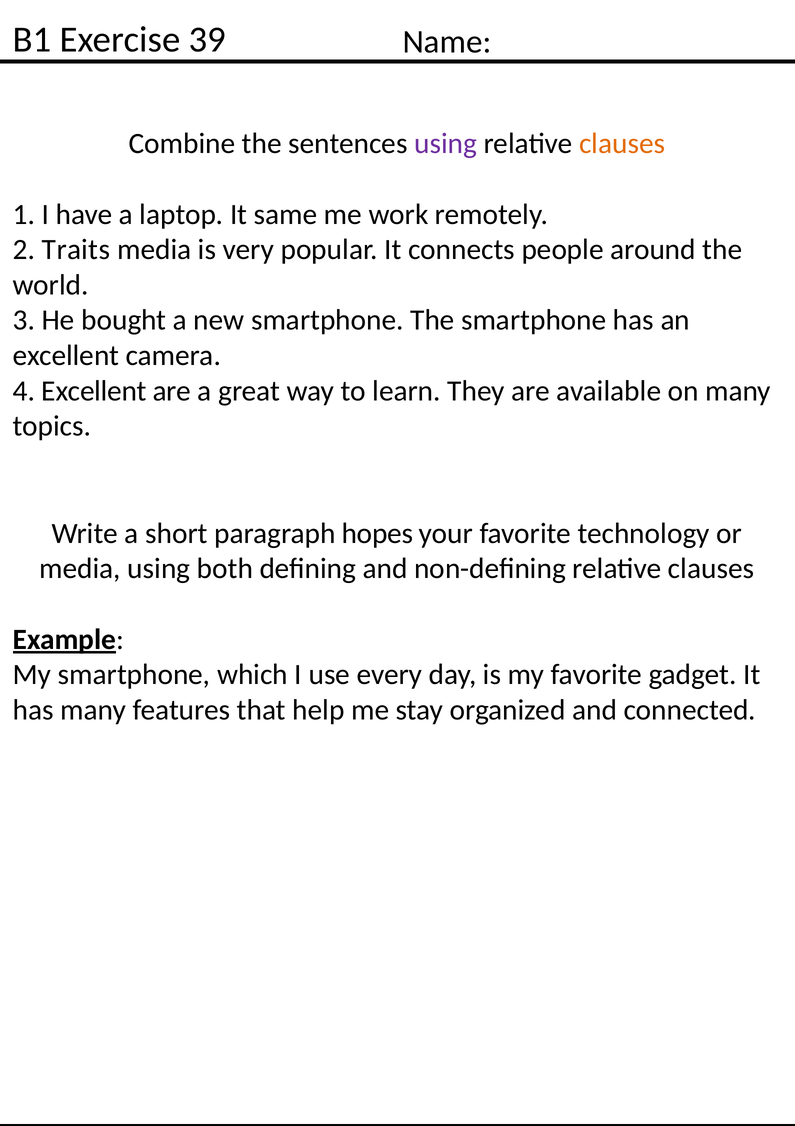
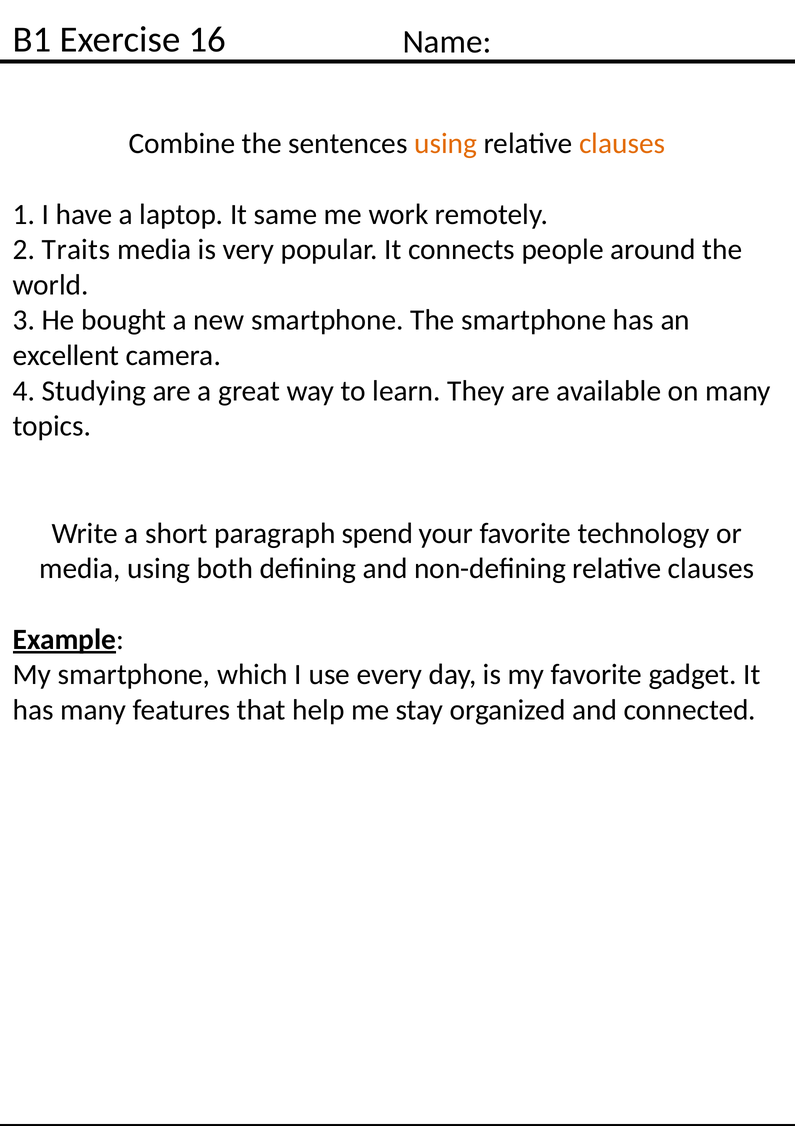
39: 39 -> 16 (207, 40)
using colour: purple -> orange (446, 144)
4 Excellent: Excellent -> Studying (94, 391)
hopes: hopes -> spend (377, 534)
